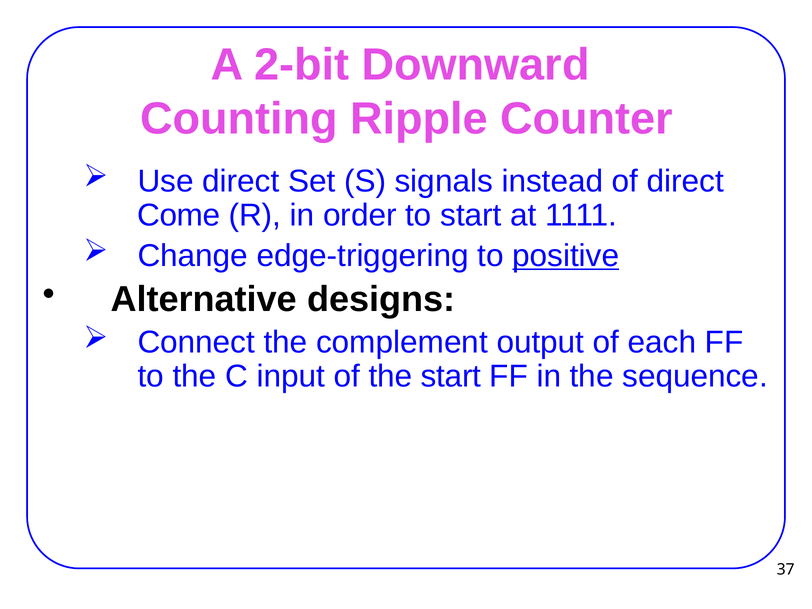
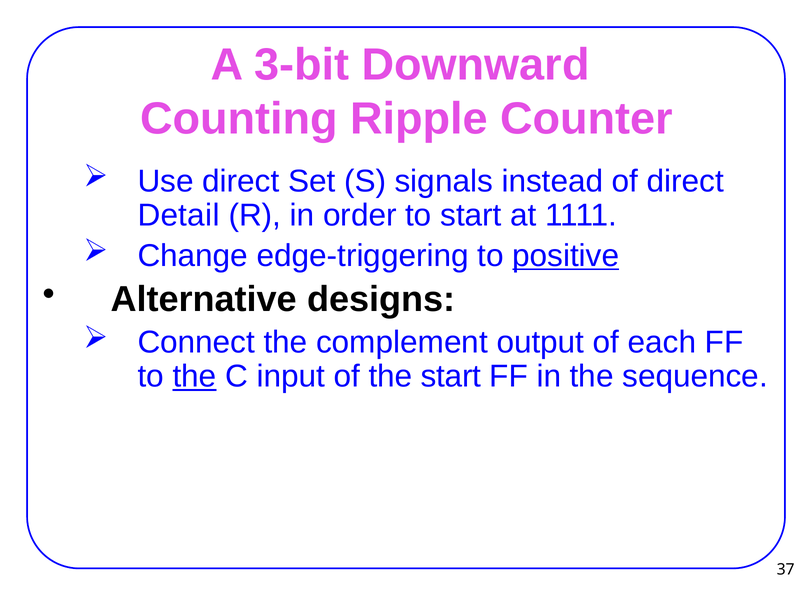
2-bit: 2-bit -> 3-bit (302, 65)
Come: Come -> Detail (179, 215)
the underline: none -> present (194, 376)
